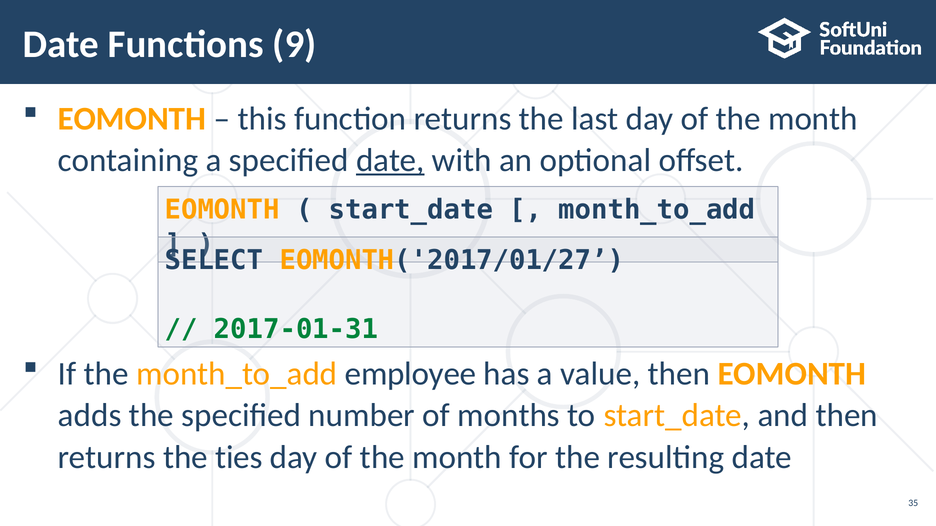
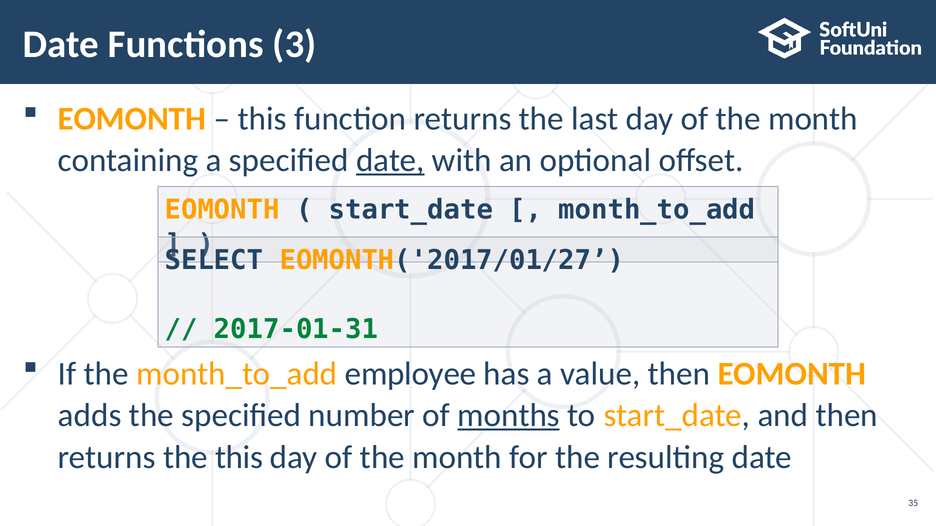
9: 9 -> 3 (294, 44)
months underline: none -> present (509, 416)
the ties: ties -> this (239, 458)
